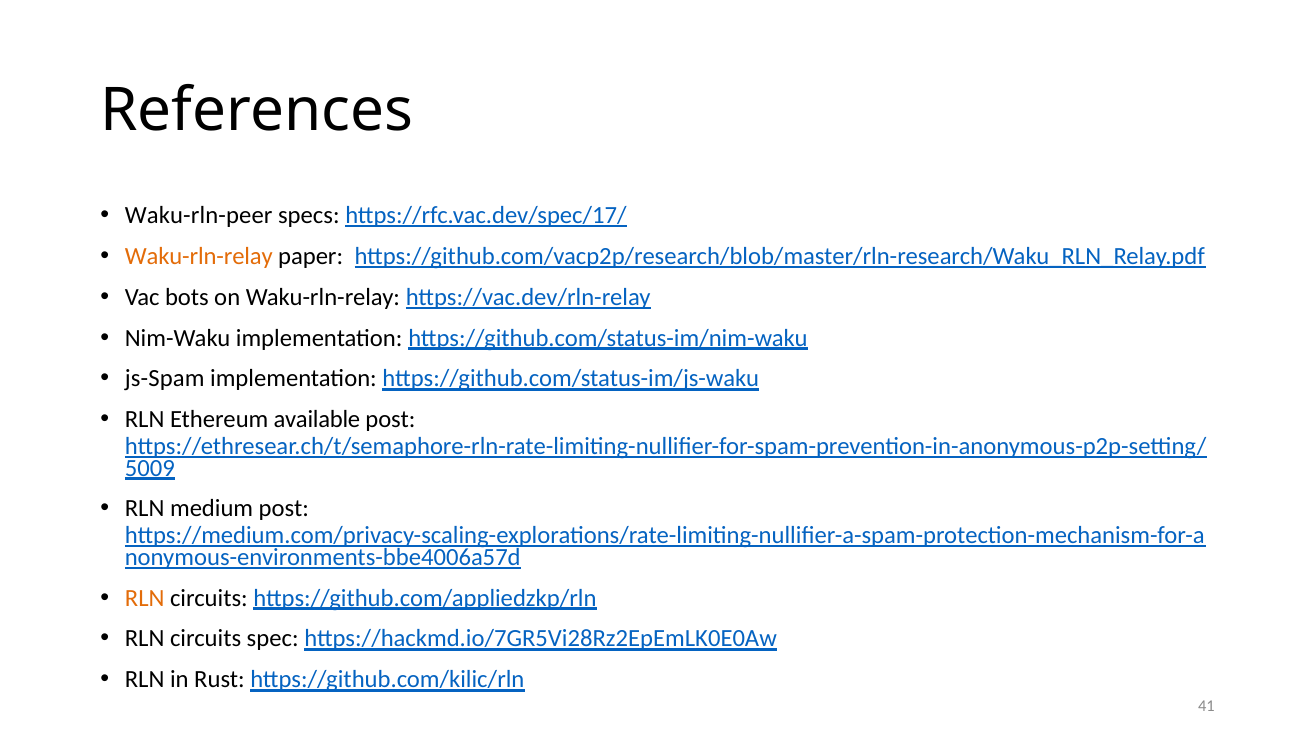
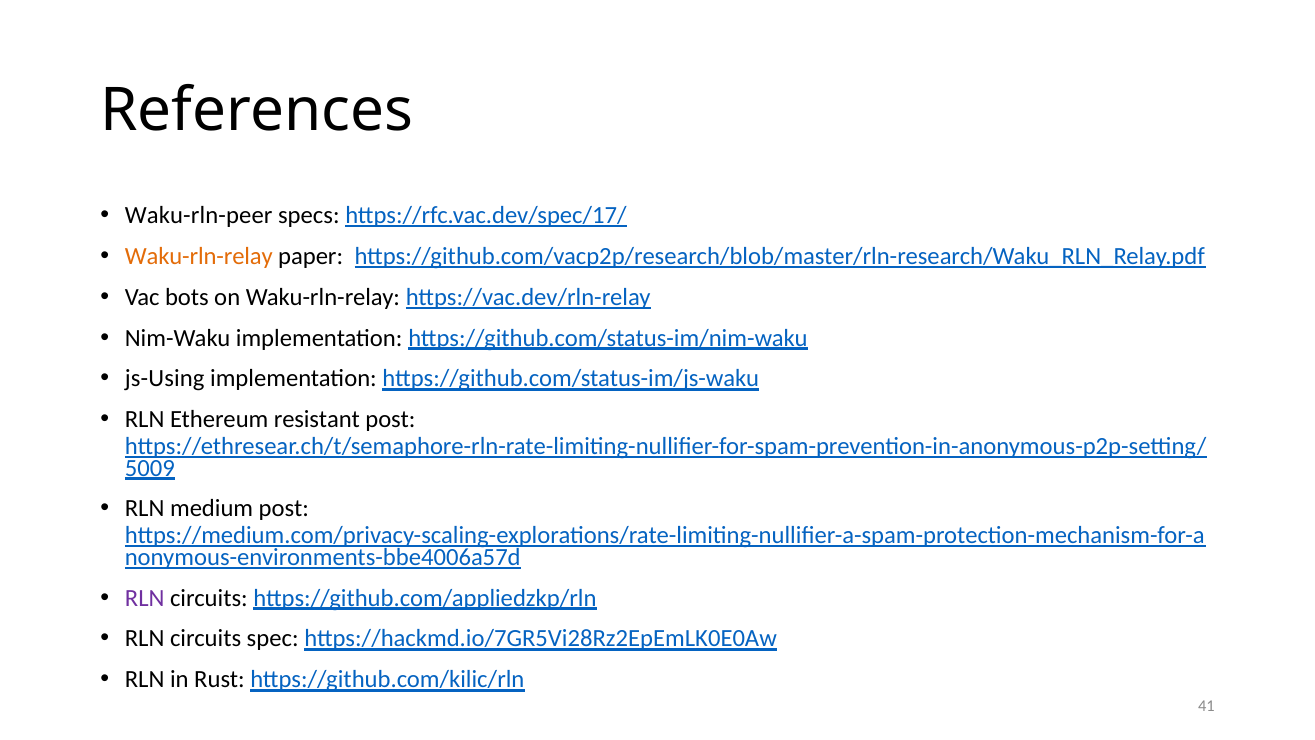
js-Spam: js-Spam -> js-Using (165, 379)
available: available -> resistant (317, 419)
RLN colour: orange -> purple (145, 598)
